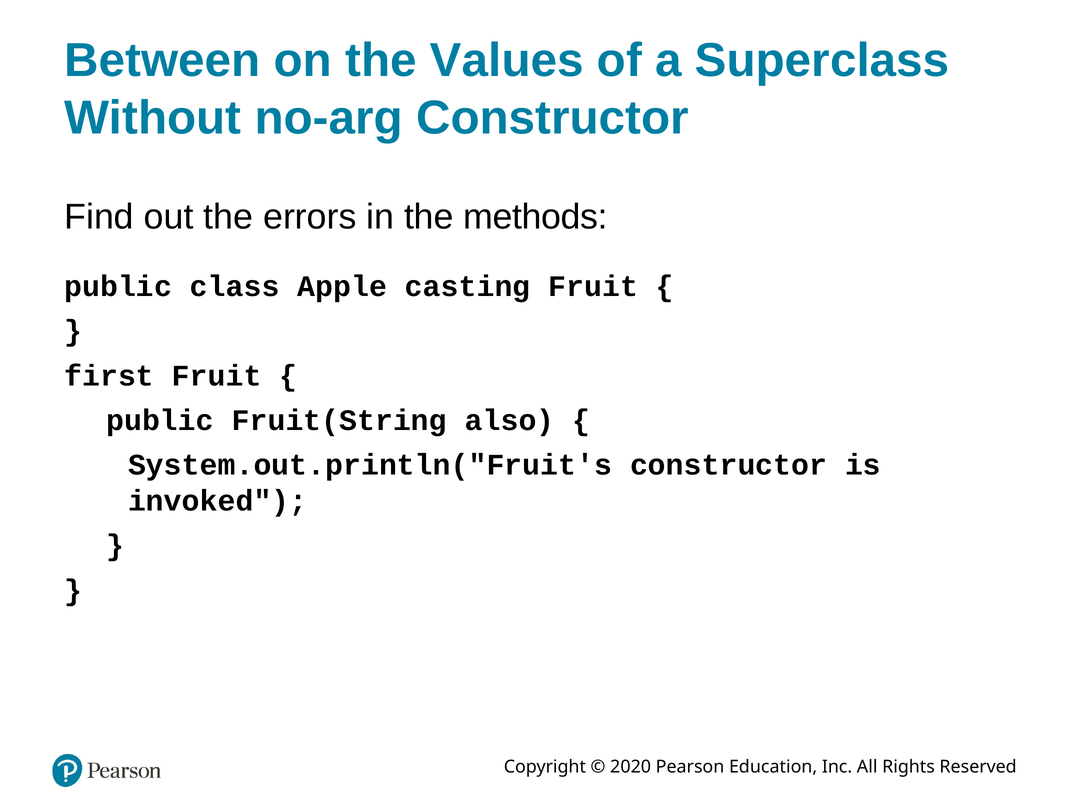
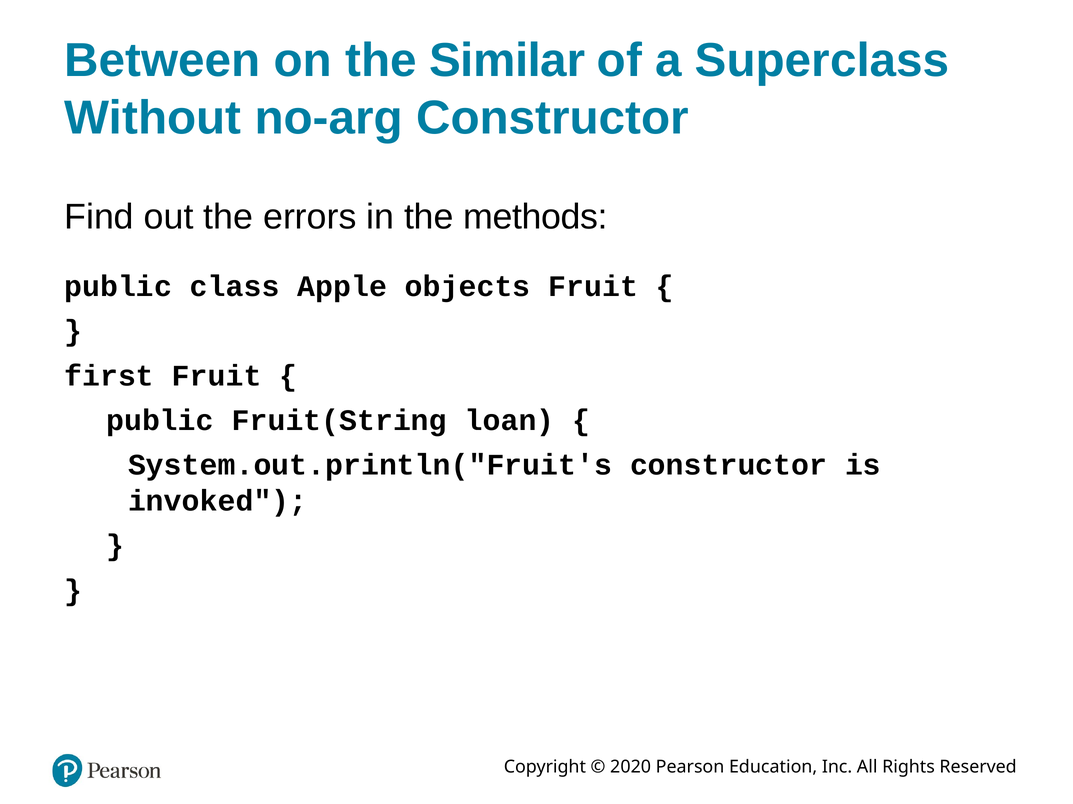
Values: Values -> Similar (507, 61)
casting: casting -> objects (468, 287)
also: also -> loan (510, 421)
